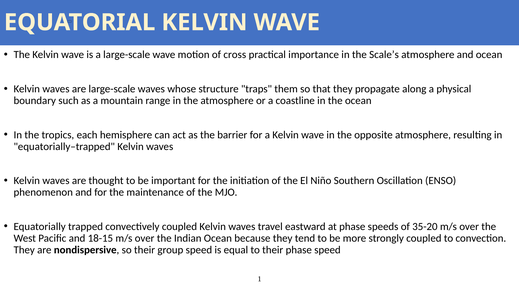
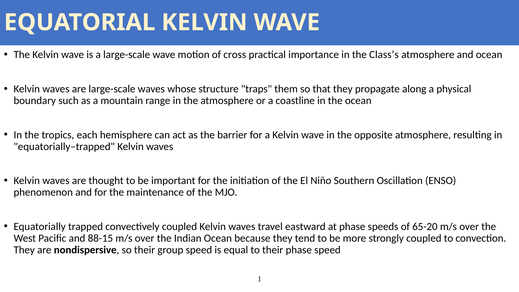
Scale’s: Scale’s -> Class’s (384, 55)
35-20: 35-20 -> 65-20 (425, 226)
18-15: 18-15 -> 88-15 (100, 238)
